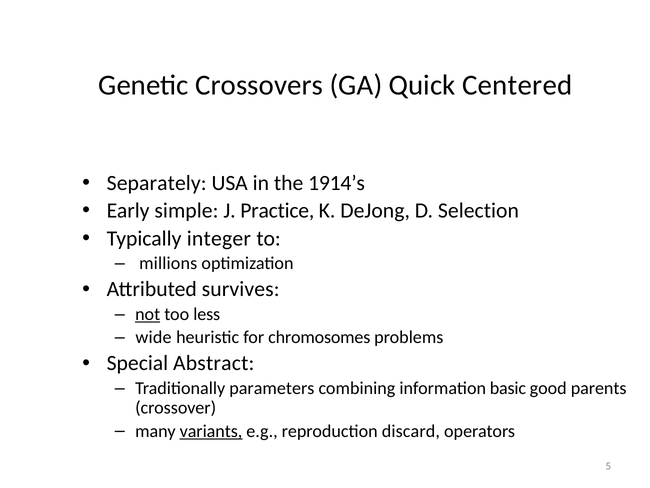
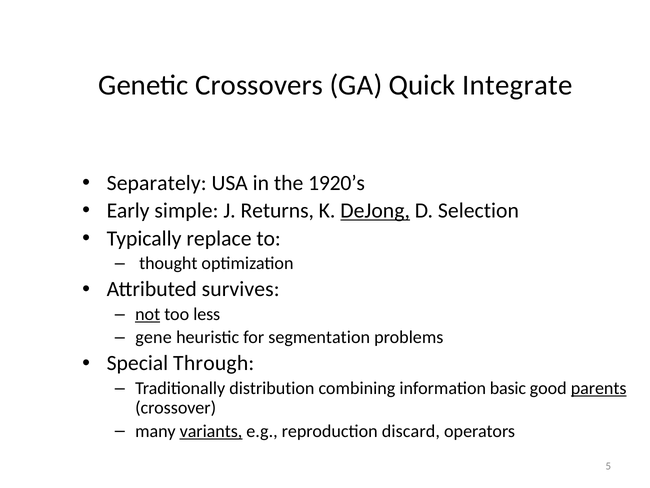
Centered: Centered -> Integrate (517, 85)
1914’s: 1914’s -> 1920’s (337, 183)
Practice: Practice -> Returns (277, 210)
DeJong underline: none -> present (375, 210)
integer: integer -> replace (219, 238)
millions: millions -> thought (168, 263)
wide: wide -> gene (154, 337)
chromosomes: chromosomes -> segmentation (319, 337)
Abstract: Abstract -> Through (214, 363)
parameters: parameters -> distribution (272, 388)
parents underline: none -> present (599, 388)
